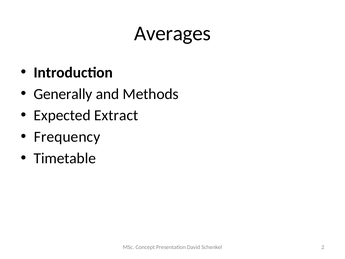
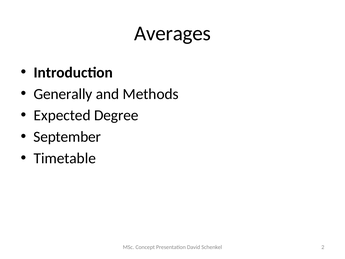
Extract: Extract -> Degree (116, 115)
Frequency: Frequency -> September (67, 137)
